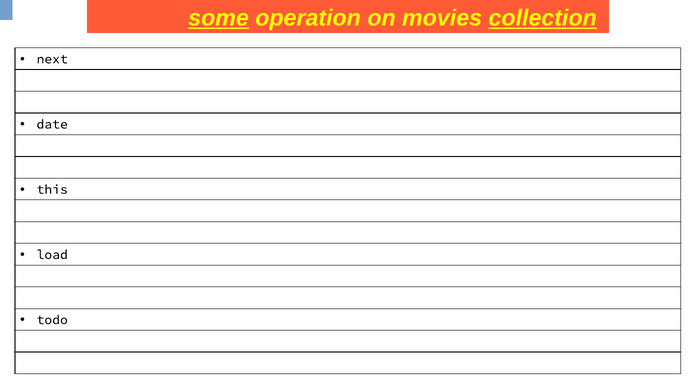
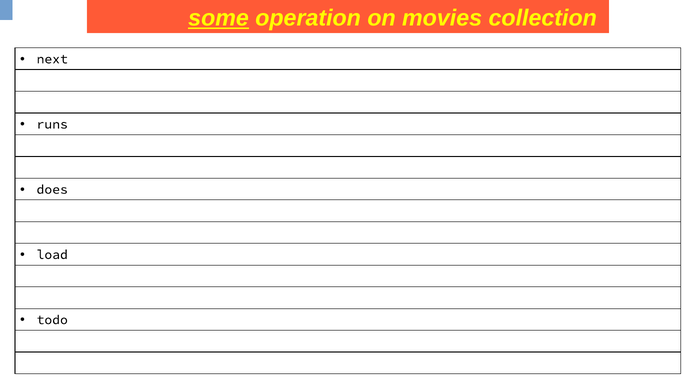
collection underline: present -> none (543, 18)
date: date -> runs (52, 124)
this: this -> does (52, 189)
